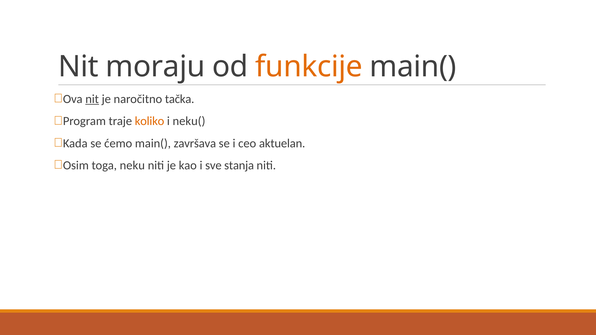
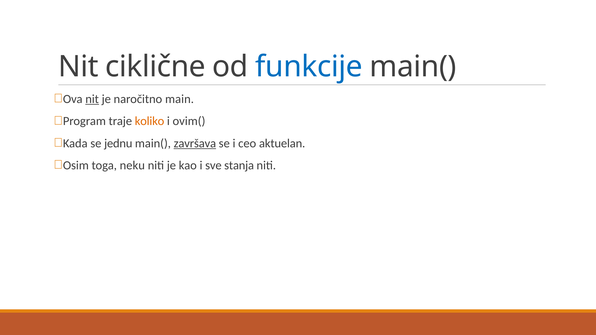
moraju: moraju -> ciklične (155, 67)
funkcije colour: orange -> blue (309, 67)
tačka: tačka -> main (180, 99)
neku(: neku( -> ovim( (189, 121)
ćemo: ćemo -> jednu (118, 143)
završava underline: none -> present (195, 143)
